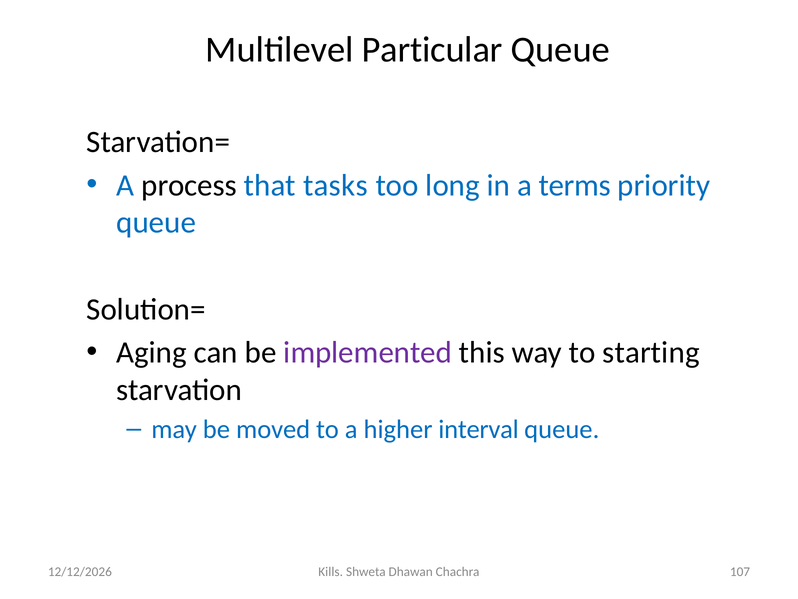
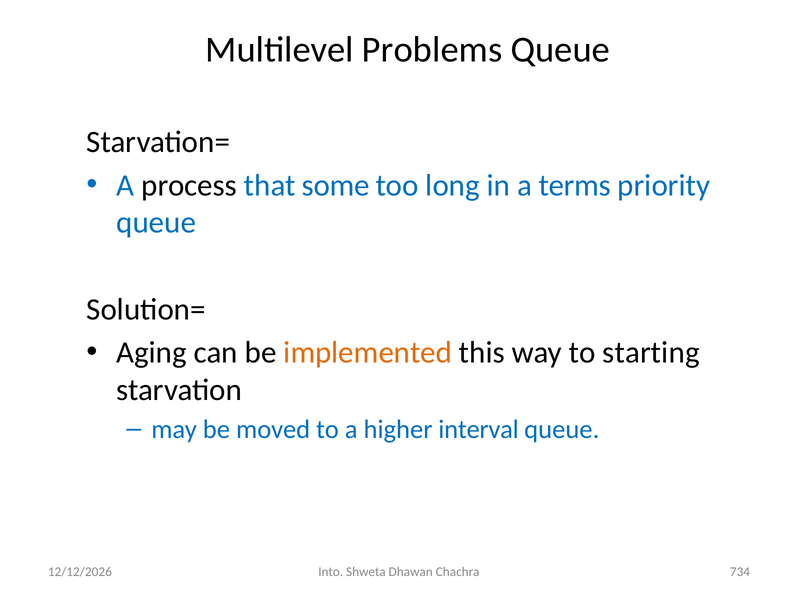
Particular: Particular -> Problems (432, 49)
tasks: tasks -> some (336, 185)
implemented colour: purple -> orange (368, 352)
Kills: Kills -> Into (331, 571)
107: 107 -> 734 (740, 571)
